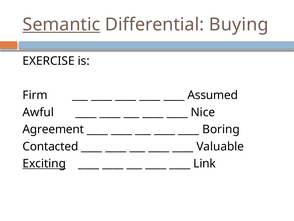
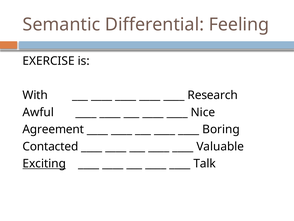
Semantic underline: present -> none (61, 25)
Buying: Buying -> Feeling (239, 25)
Firm: Firm -> With (35, 95)
Assumed: Assumed -> Research (213, 95)
Link: Link -> Talk (205, 163)
